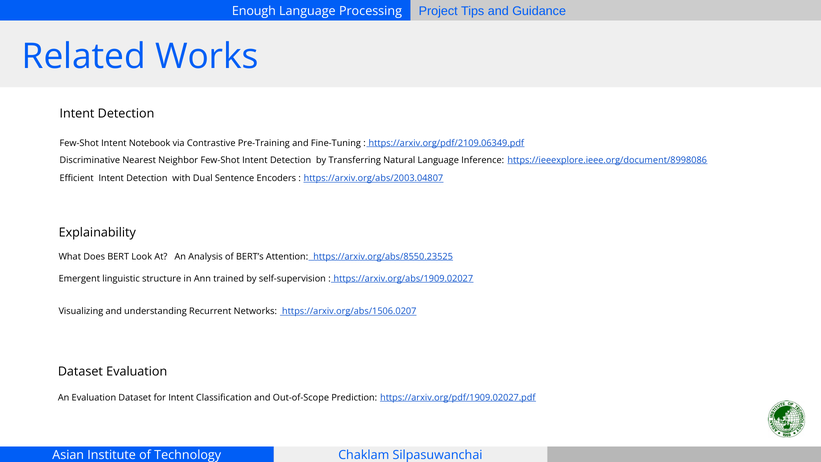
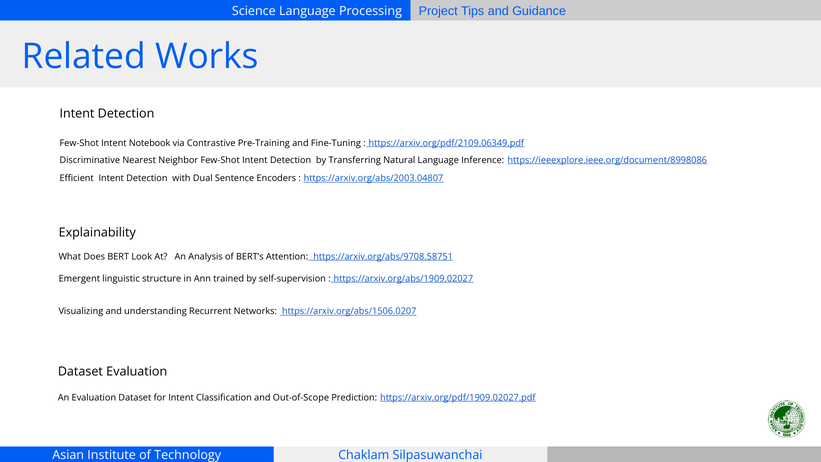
Enough: Enough -> Science (254, 11)
https://arxiv.org/abs/8550.23525: https://arxiv.org/abs/8550.23525 -> https://arxiv.org/abs/9708.58751 (383, 257)
